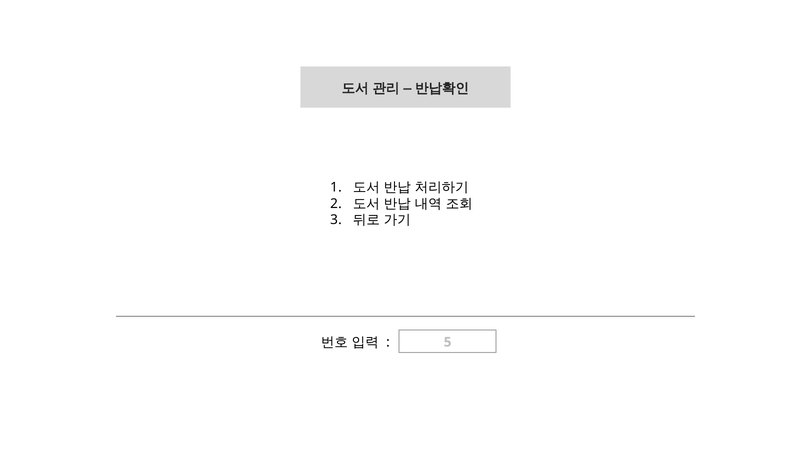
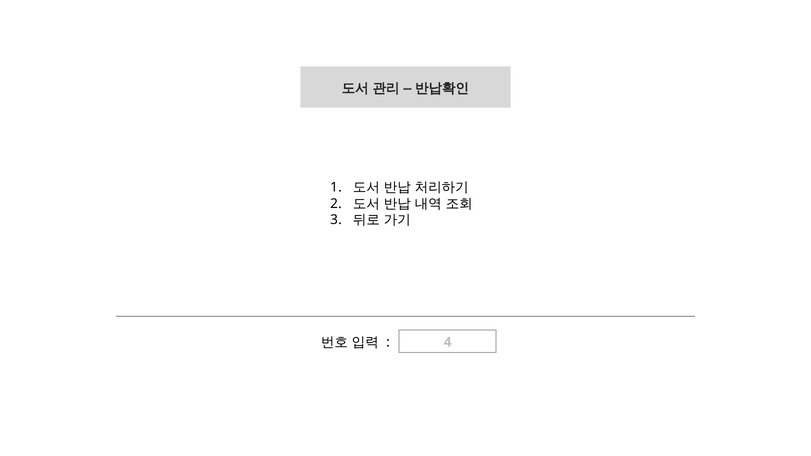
5: 5 -> 4 (448, 342)
